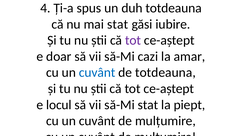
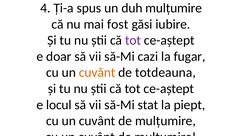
duh totdeauna: totdeauna -> mulțumire (174, 8)
mai stat: stat -> fost (118, 24)
amar: amar -> fugar (190, 56)
cuvânt colour: blue -> orange (97, 73)
